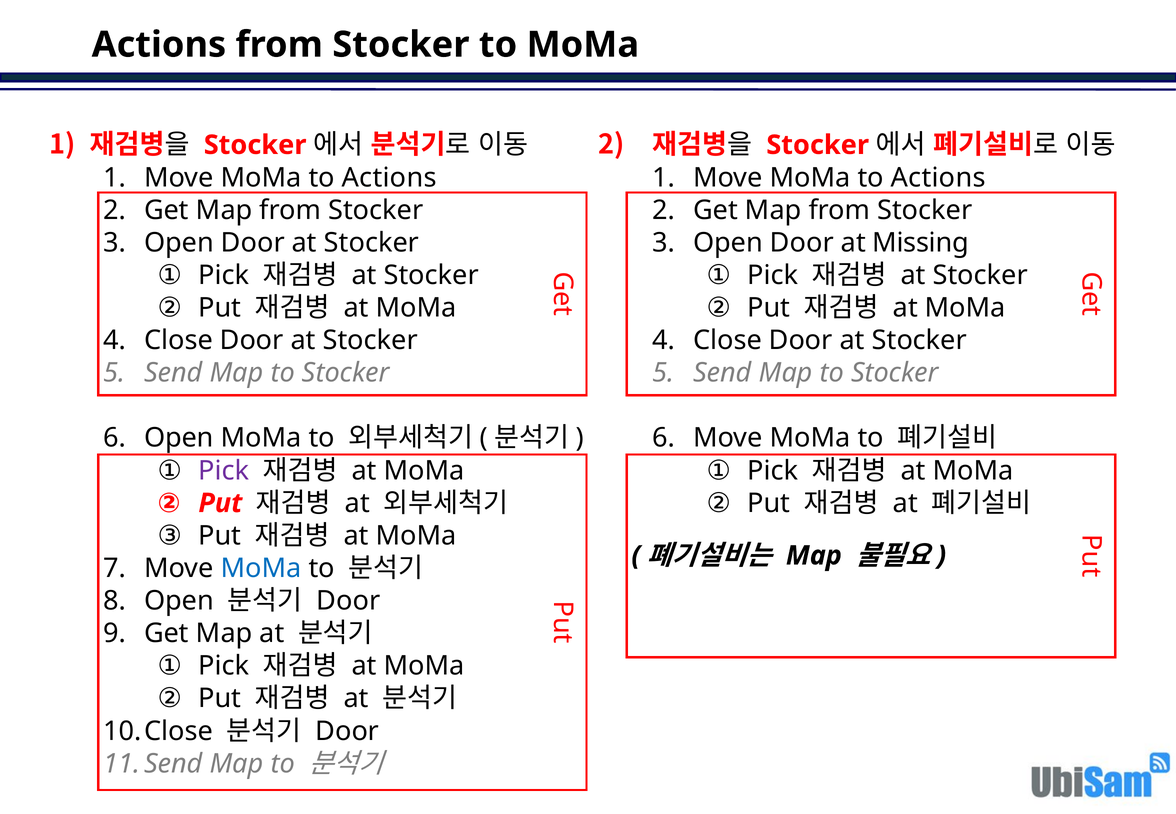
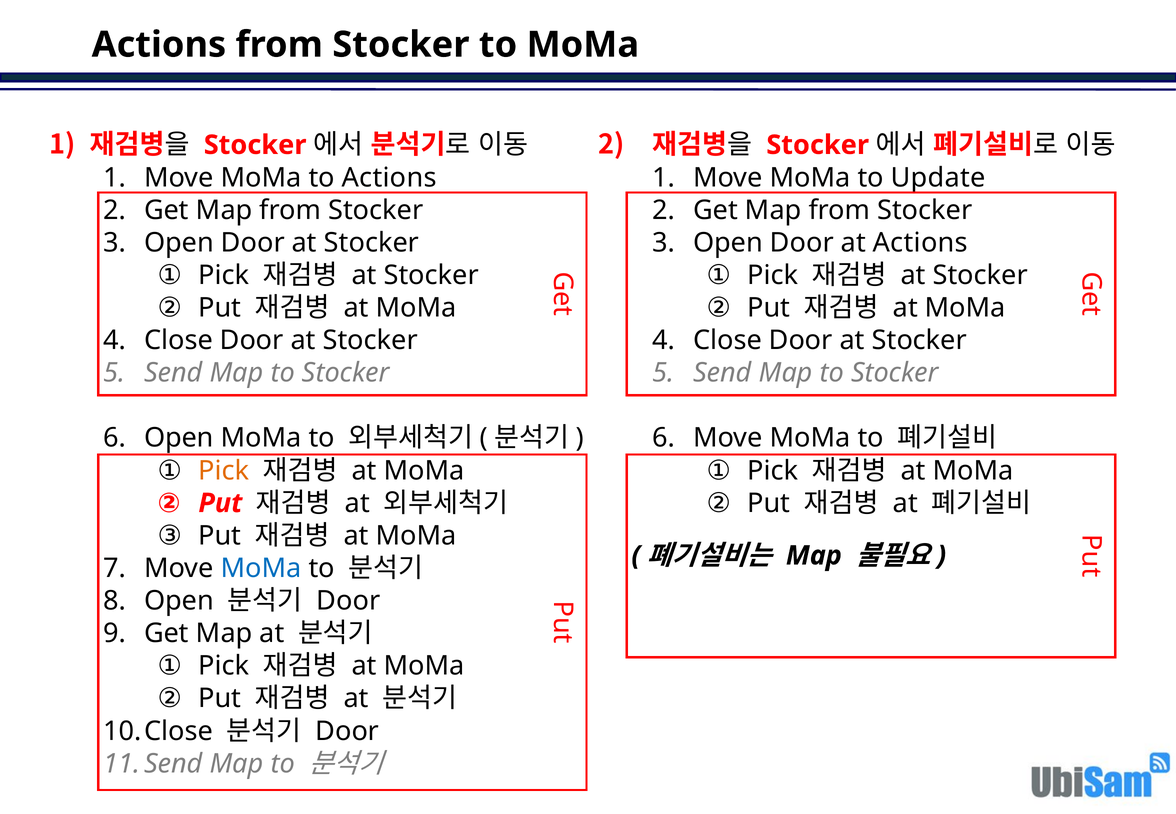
Actions: Actions -> Update (938, 178)
at Missing: Missing -> Actions (920, 243)
Pick colour: purple -> orange (224, 471)
